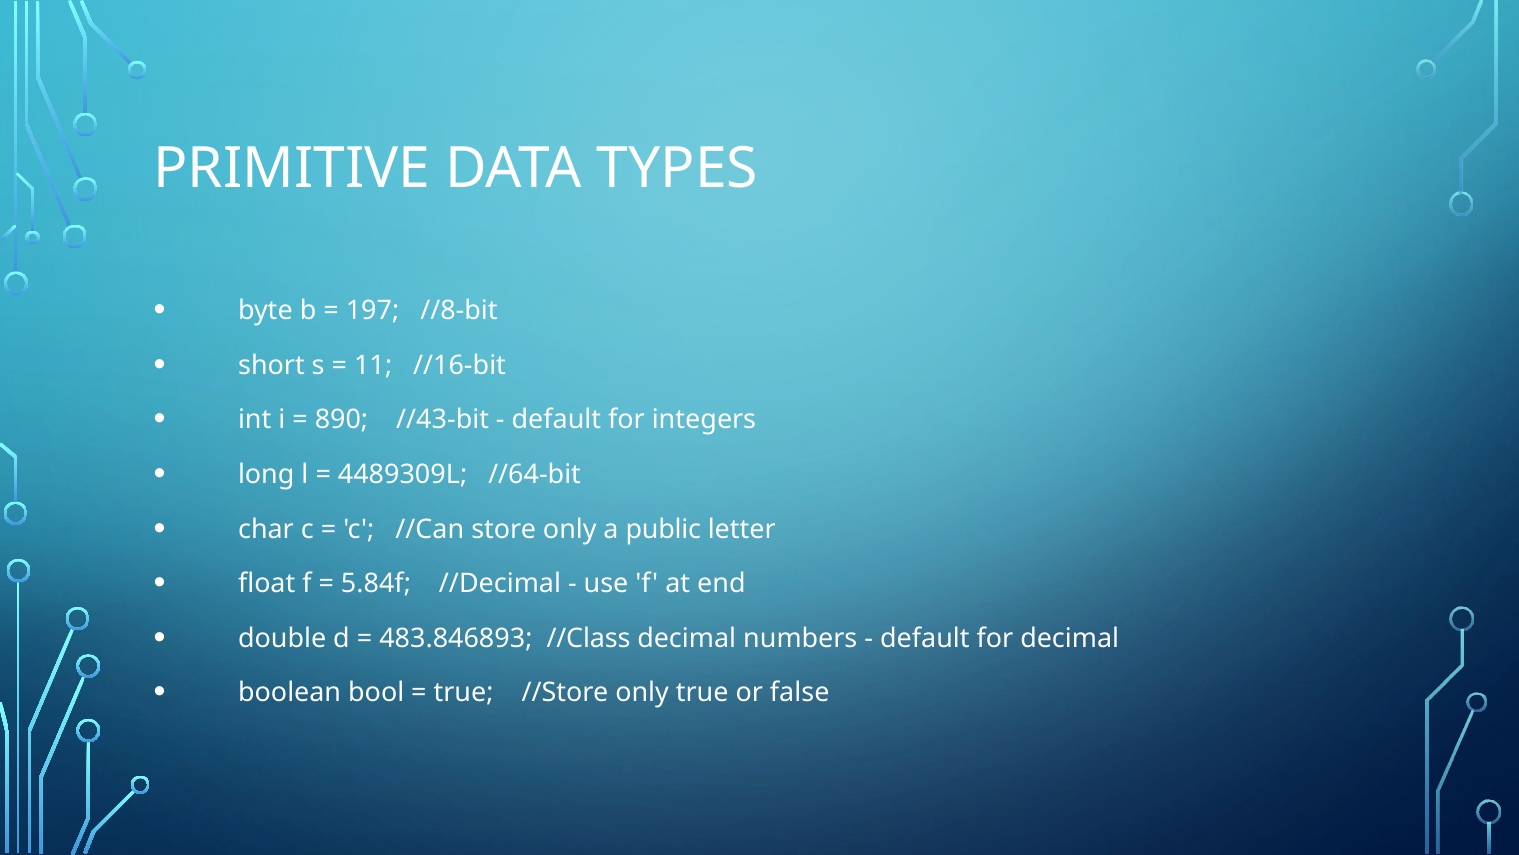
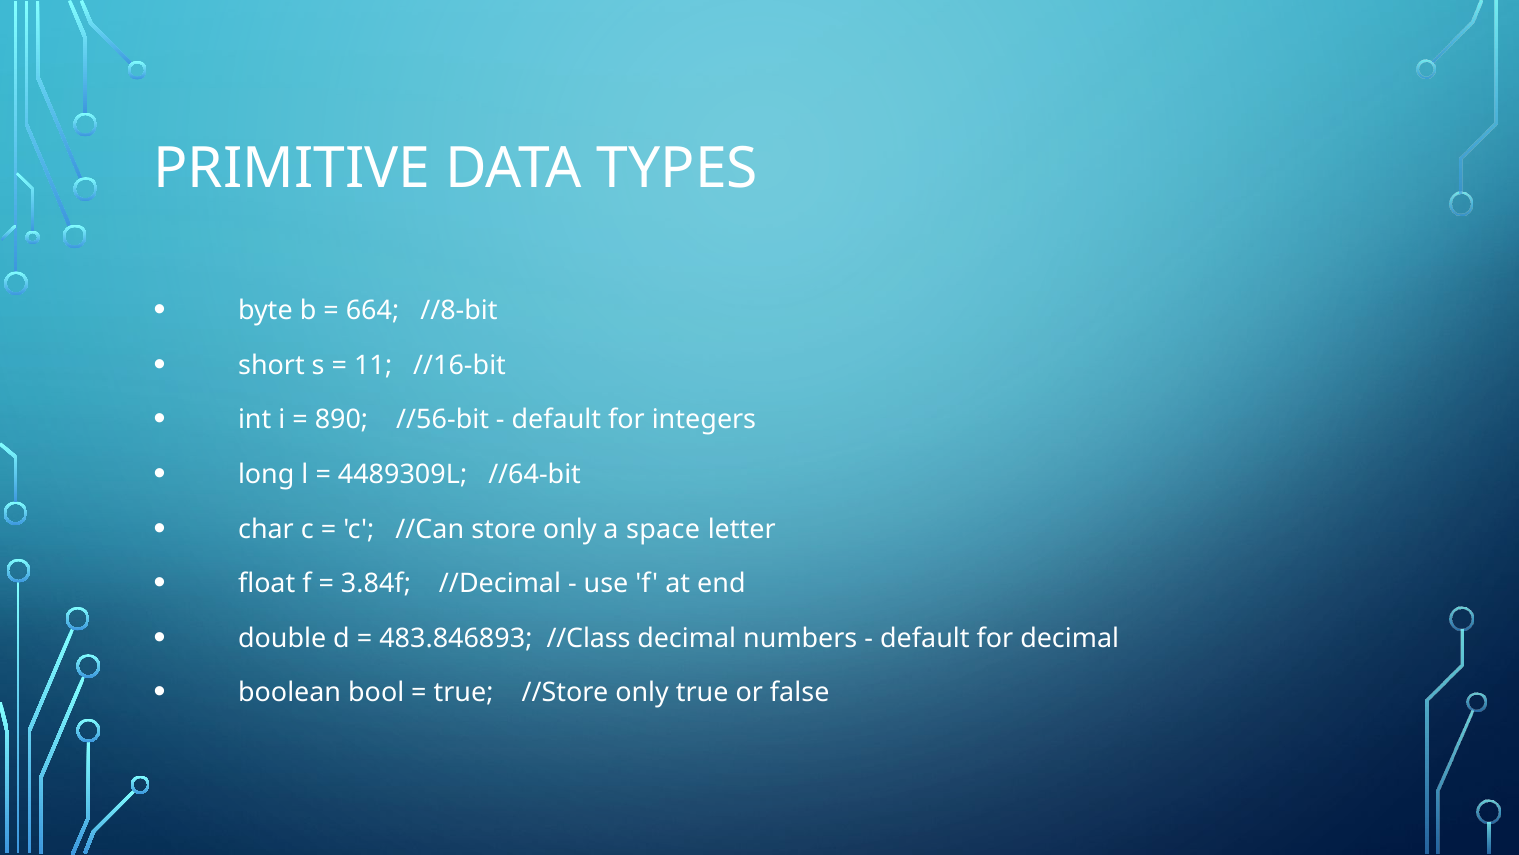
197: 197 -> 664 (373, 310)
//43-bit: //43-bit -> //56-bit (443, 420)
public: public -> space (663, 529)
5.84f: 5.84f -> 3.84f (376, 583)
